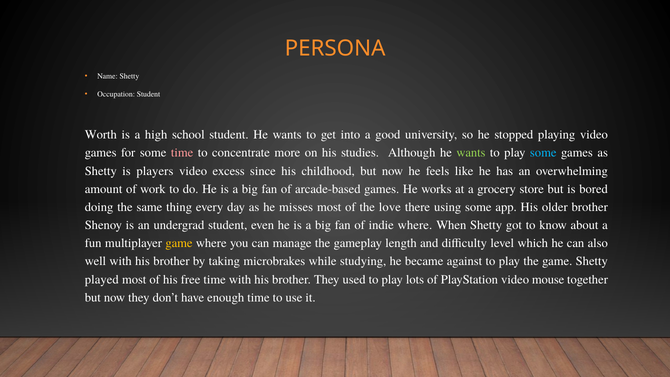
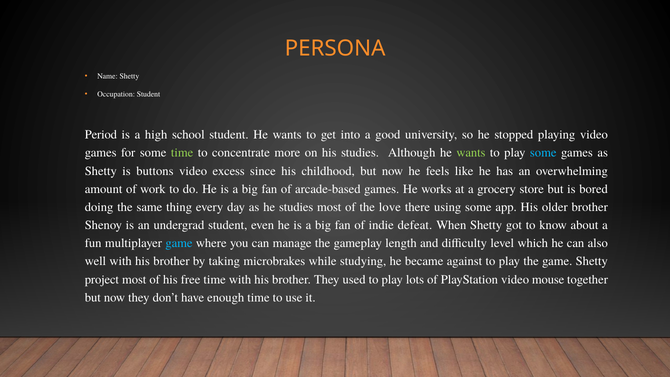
Worth: Worth -> Period (101, 135)
time colour: pink -> light green (182, 153)
players: players -> buttons (155, 171)
he misses: misses -> studies (296, 207)
indie where: where -> defeat (415, 225)
game colour: yellow -> light blue (179, 243)
played: played -> project (102, 279)
